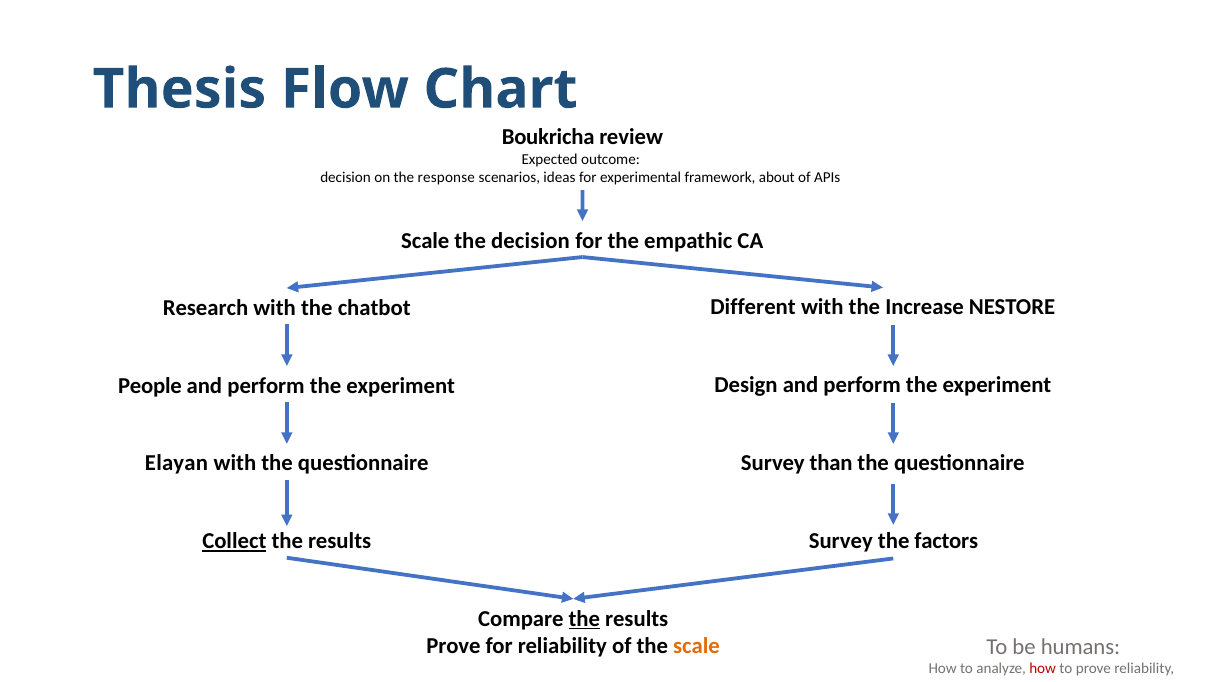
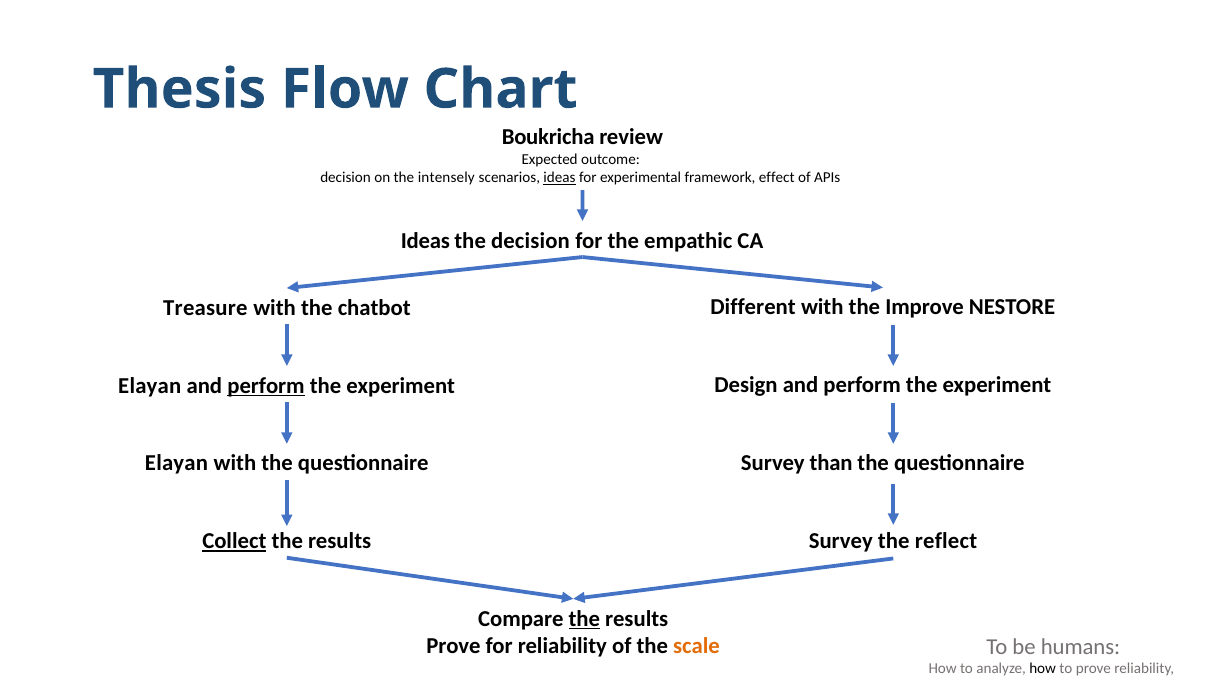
response: response -> intensely (446, 178)
ideas underline: none -> present (560, 178)
about: about -> effect (777, 178)
Scale: Scale -> Ideas (425, 241)
Research: Research -> Treasure (205, 308)
Increase: Increase -> Improve (925, 307)
People: People -> Elayan (150, 386)
perform underline: none -> present (266, 386)
factors: factors -> reflect (946, 541)
how colour: red -> black (1043, 669)
